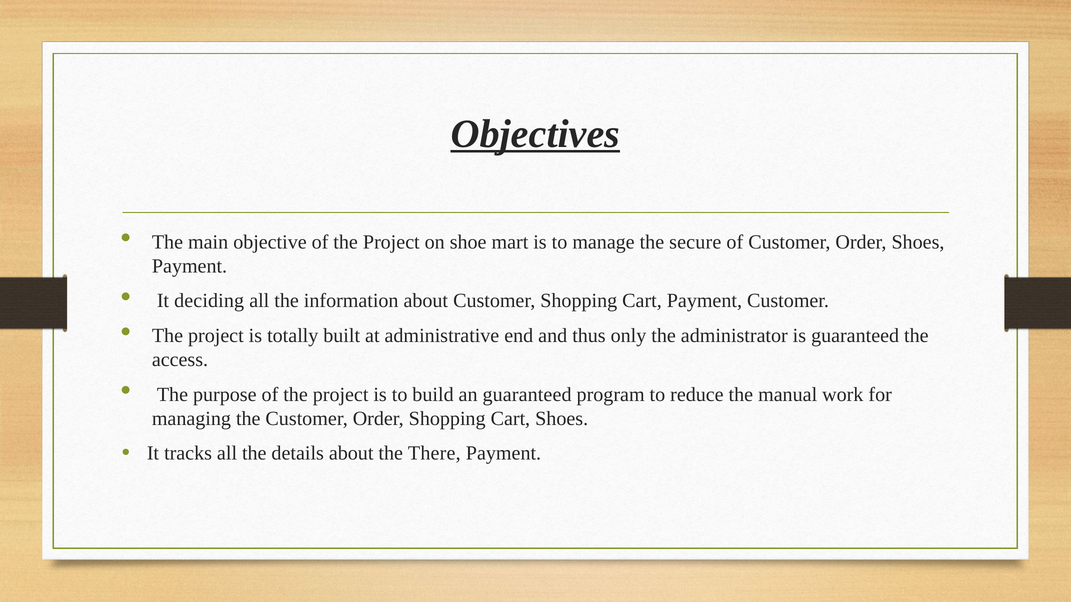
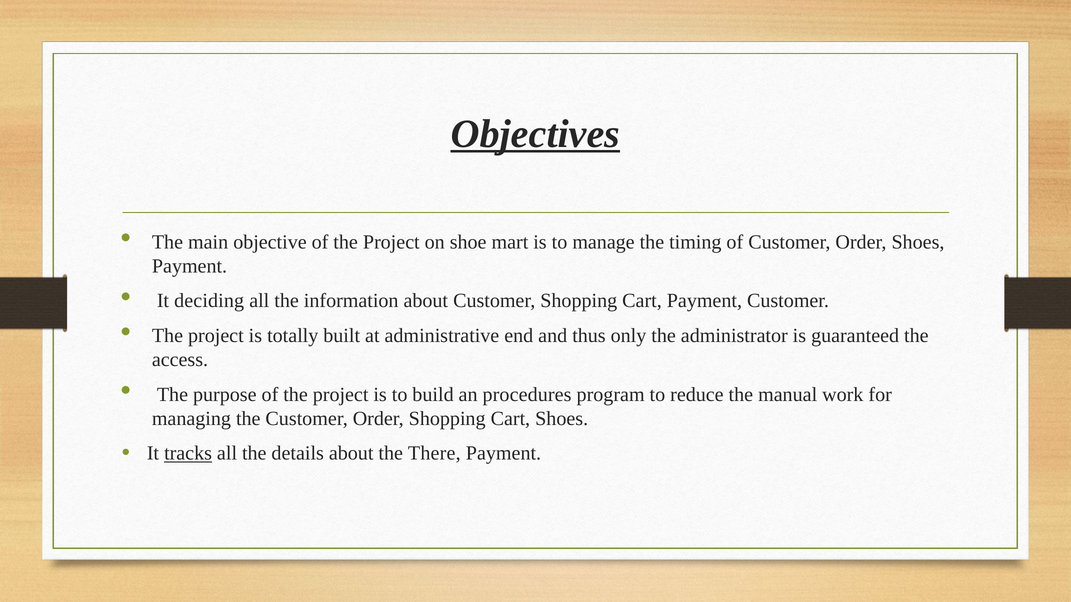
secure: secure -> timing (695, 242)
an guaranteed: guaranteed -> procedures (527, 395)
tracks underline: none -> present (188, 454)
